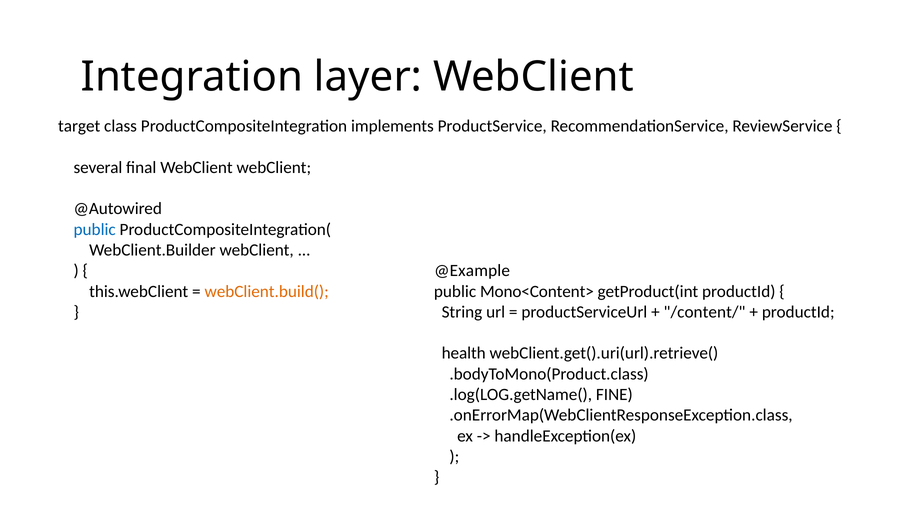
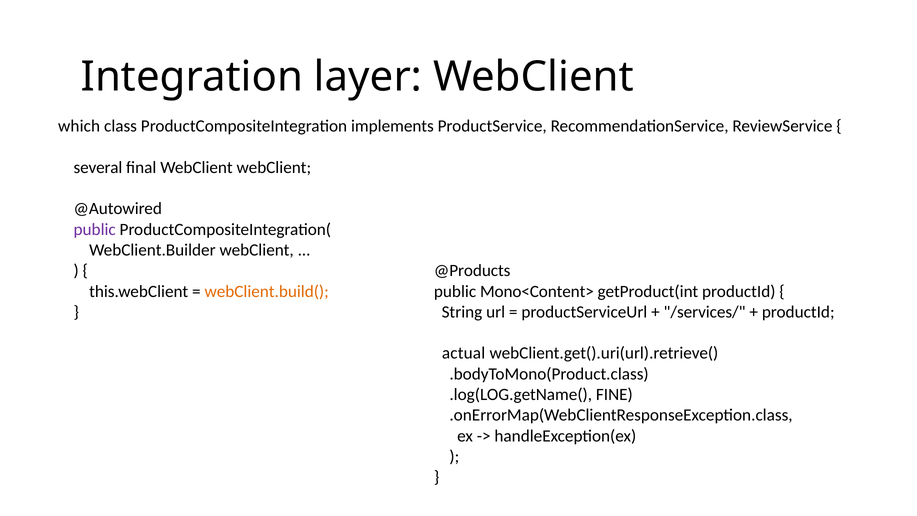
target: target -> which (79, 126)
public colour: blue -> purple (95, 229)
@Example: @Example -> @Products (472, 271)
/content/: /content/ -> /services/ (705, 312)
health: health -> actual (464, 353)
